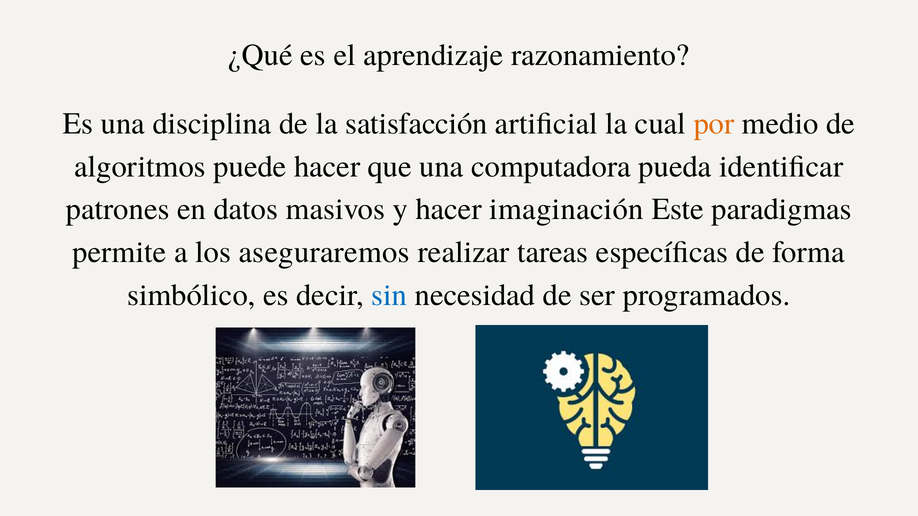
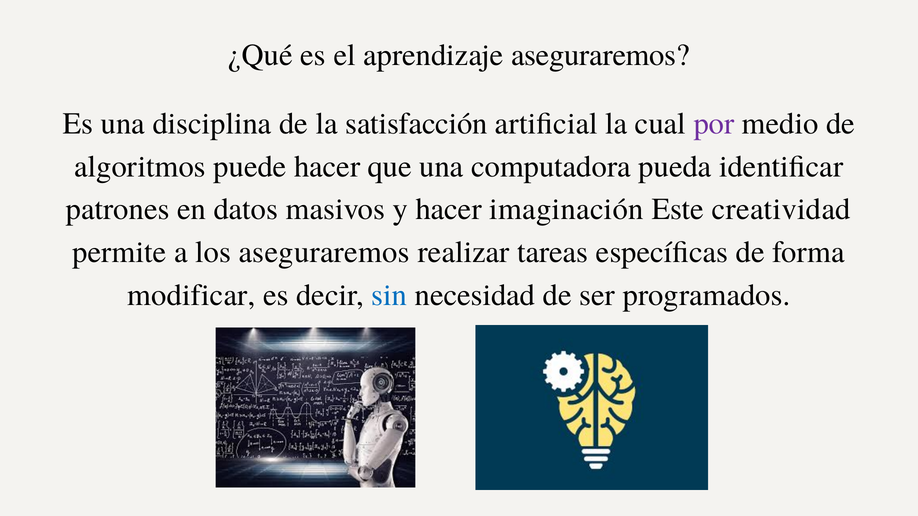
aprendizaje razonamiento: razonamiento -> aseguraremos (600, 55)
por colour: orange -> purple (714, 124)
paradigmas: paradigmas -> creatividad (781, 210)
simbólico: simbólico -> modificar (191, 295)
